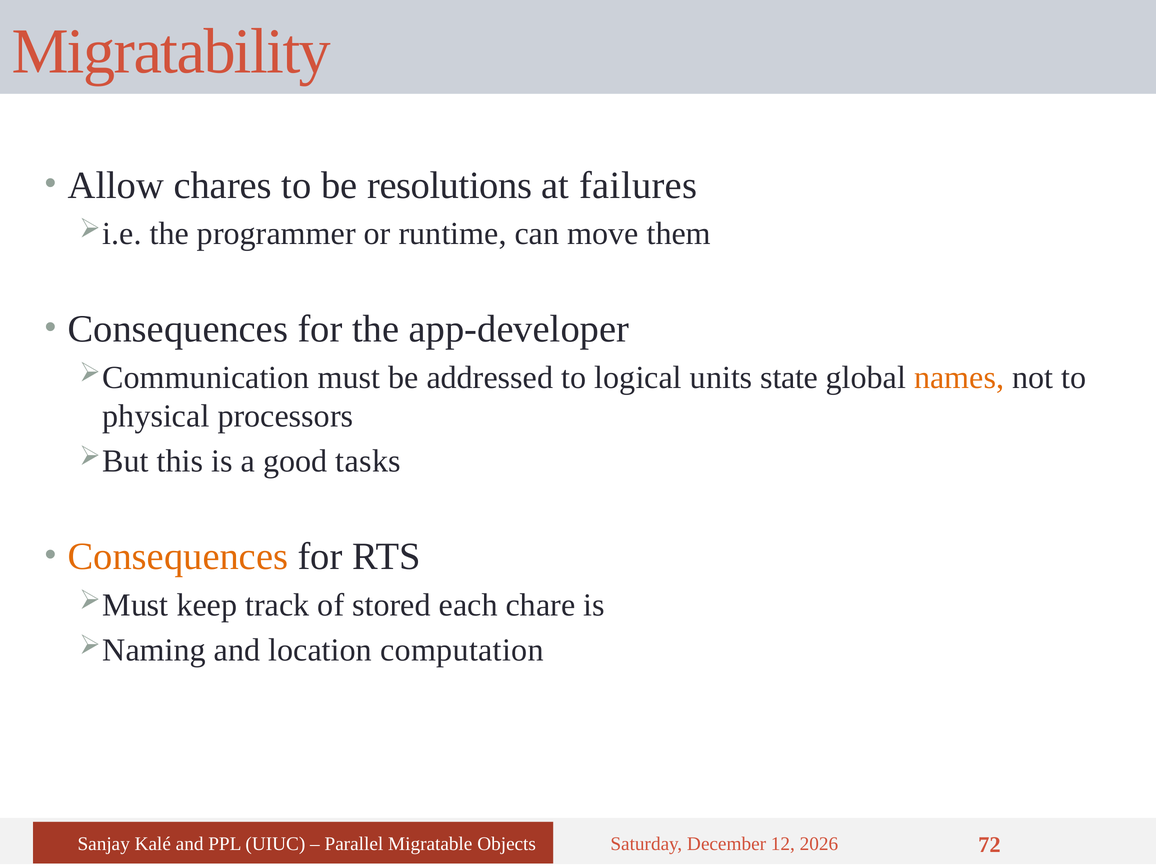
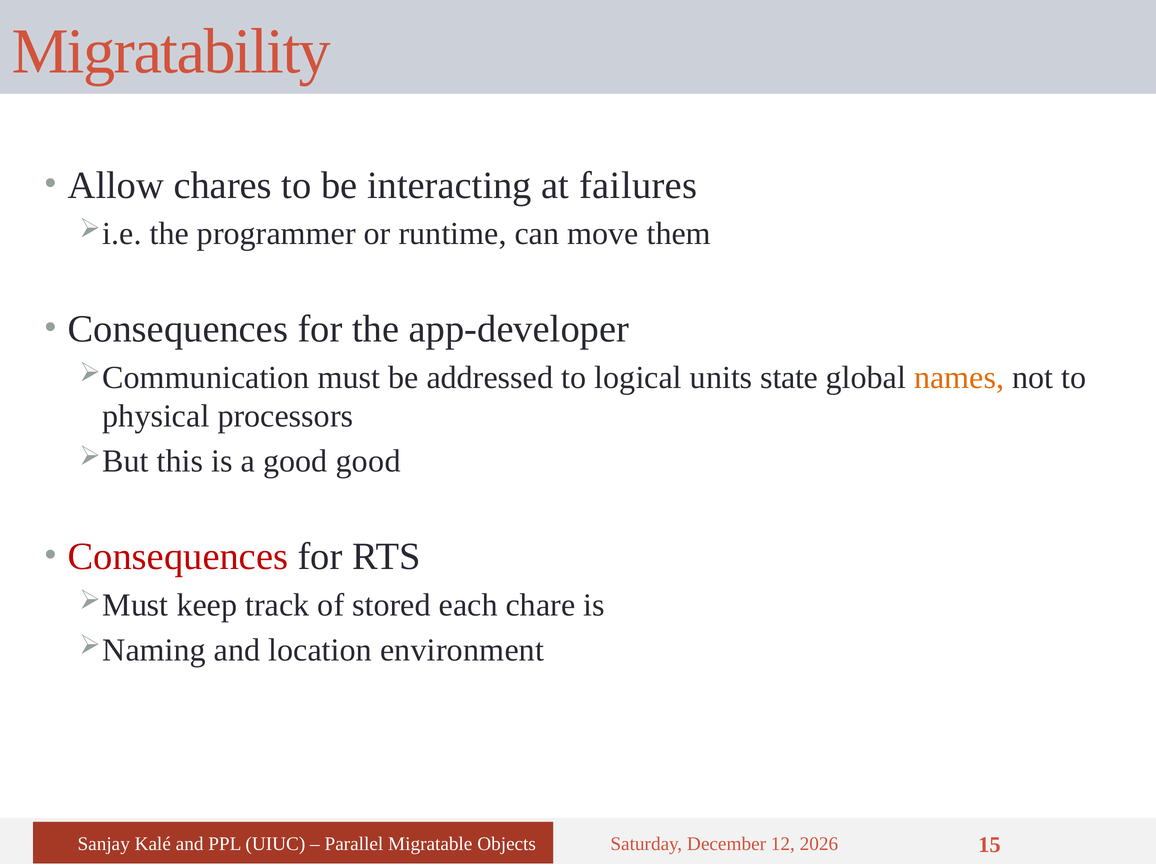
resolutions: resolutions -> interacting (449, 185)
good tasks: tasks -> good (368, 461)
Consequences colour: orange -> red (178, 557)
computation: computation -> environment (462, 650)
72: 72 -> 15 (989, 845)
